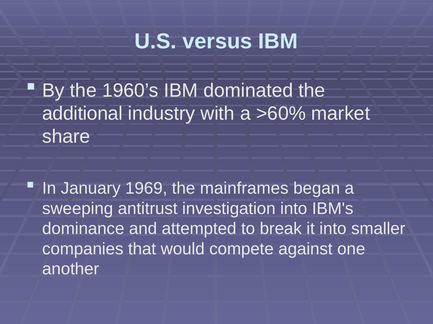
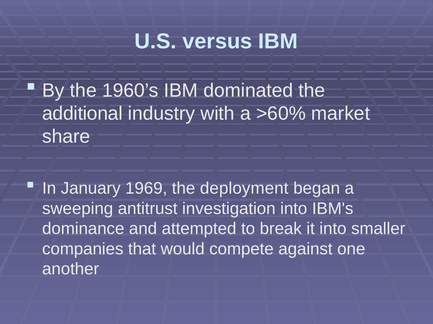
mainframes: mainframes -> deployment (244, 189)
